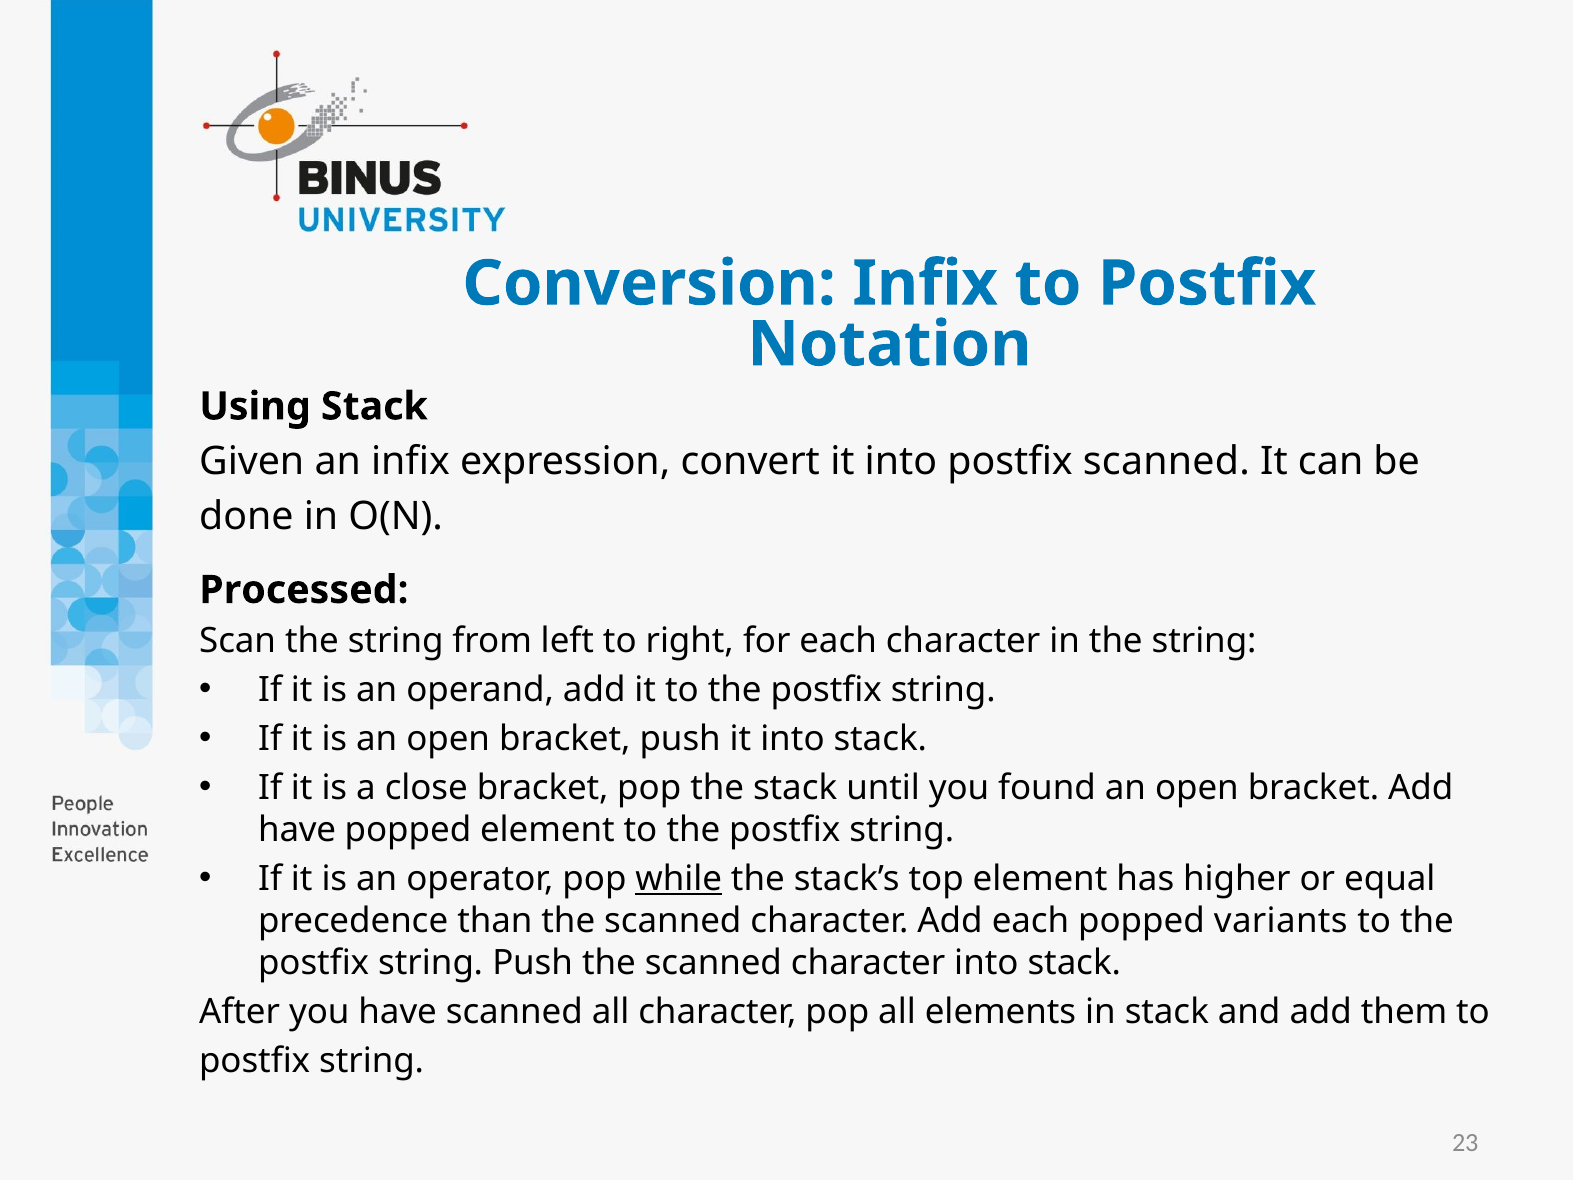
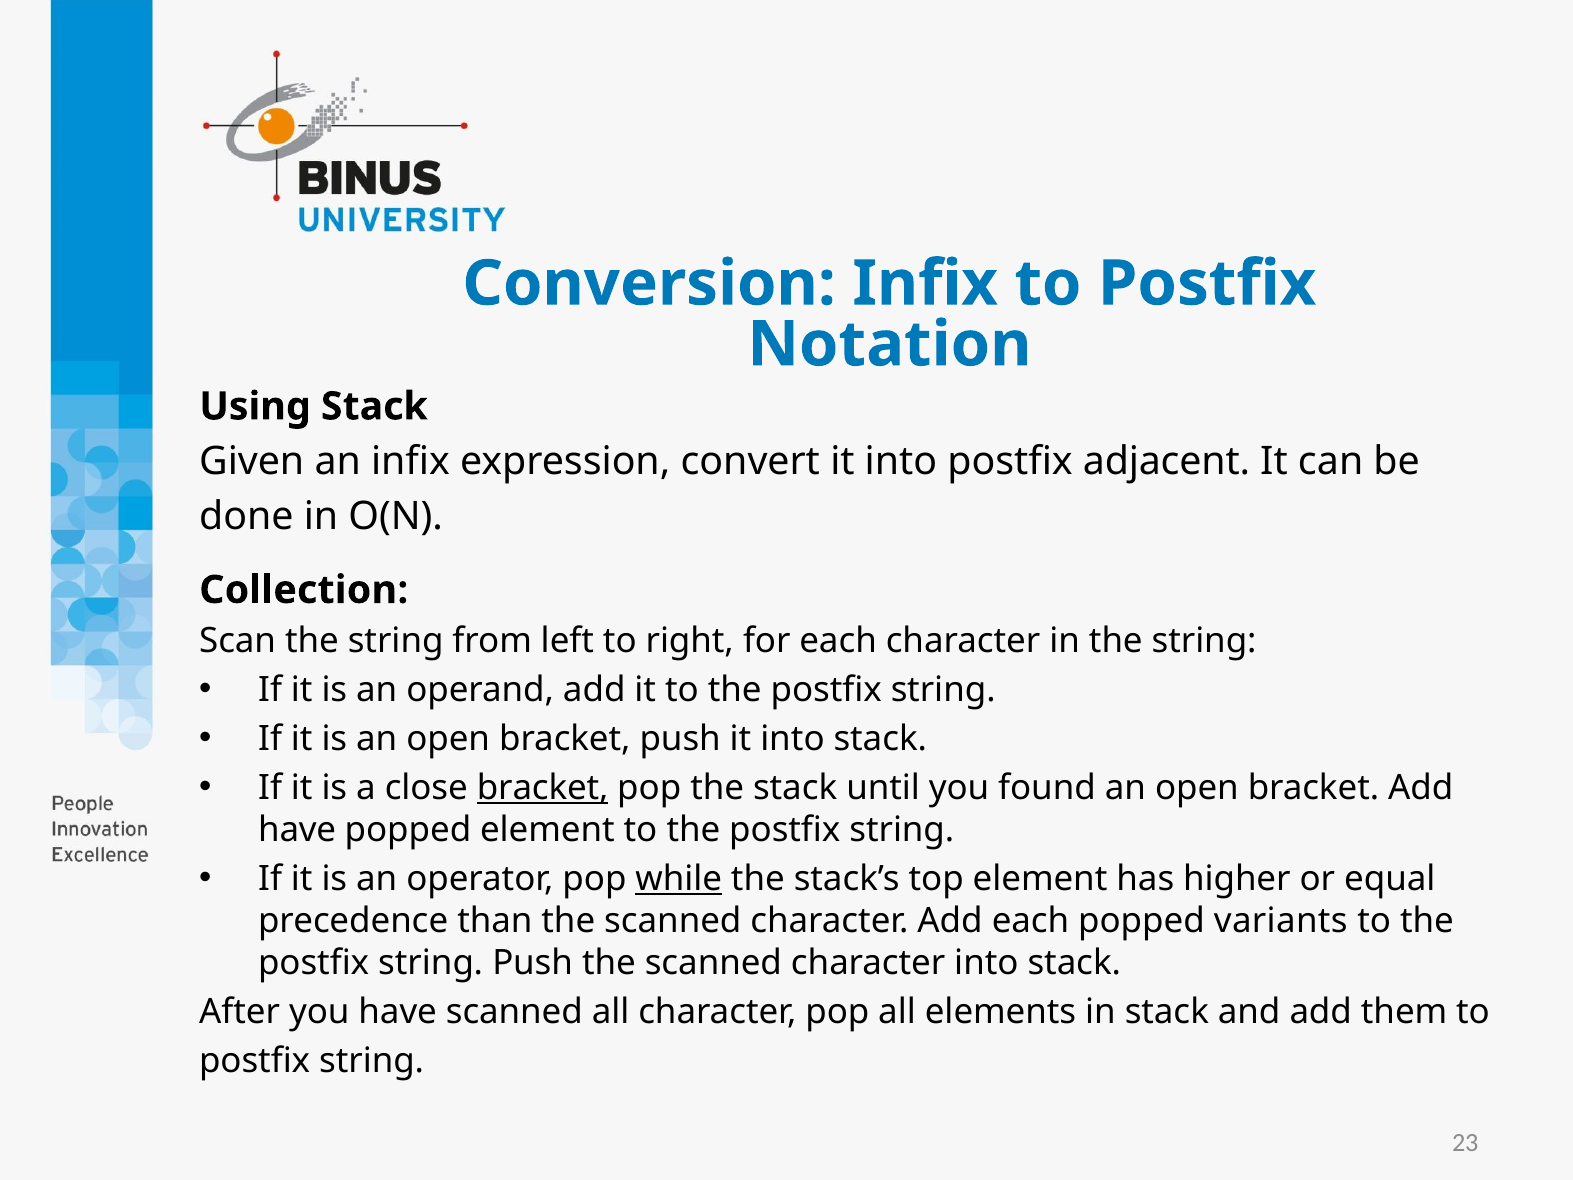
postfix scanned: scanned -> adjacent (1167, 461)
Processed: Processed -> Collection (304, 590)
bracket underline: none -> present (543, 788)
